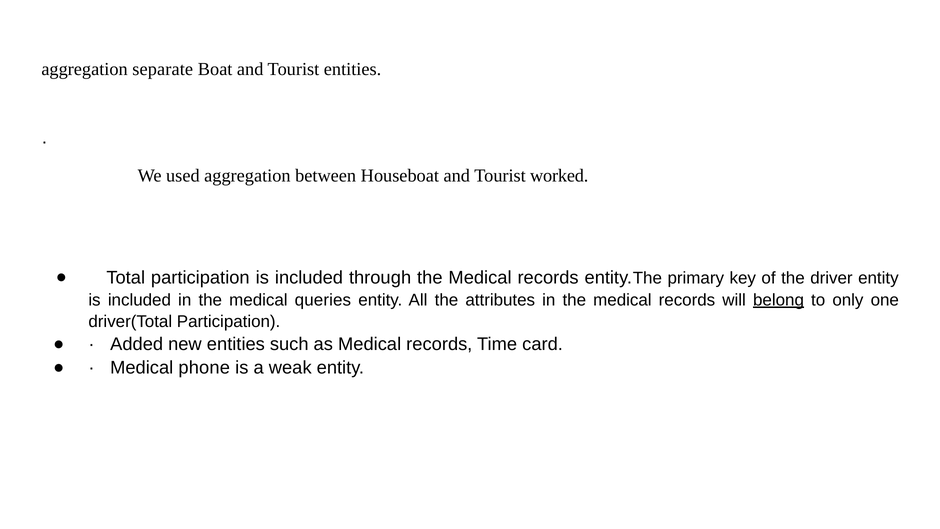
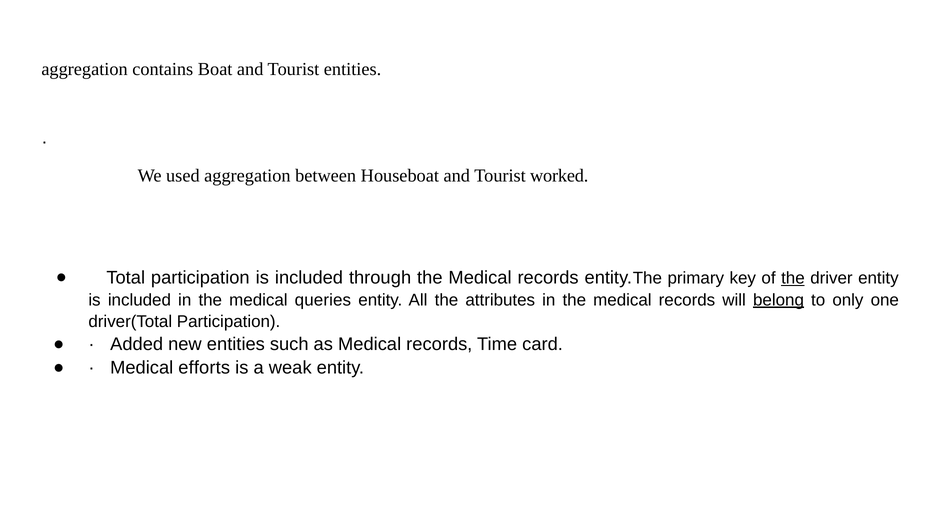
separate: separate -> contains (163, 69)
the underline: none -> present (793, 278)
phone: phone -> efforts (204, 368)
